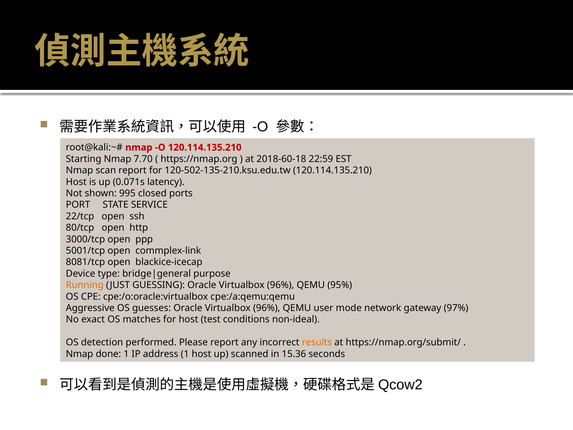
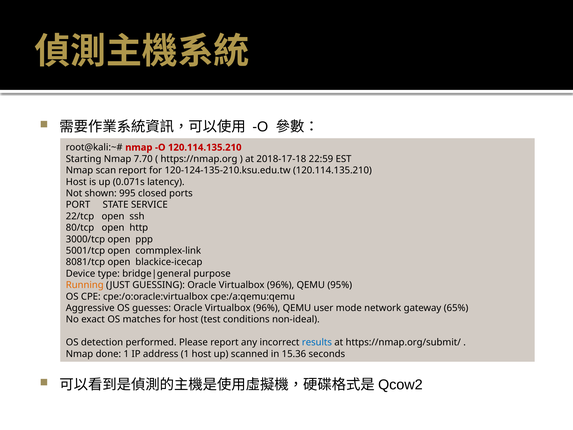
2018-60-18: 2018-60-18 -> 2018-17-18 (281, 159)
120-502-135-210.ksu.edu.tw: 120-502-135-210.ksu.edu.tw -> 120-124-135-210.ksu.edu.tw (228, 170)
97%: 97% -> 65% (456, 308)
results colour: orange -> blue (317, 342)
